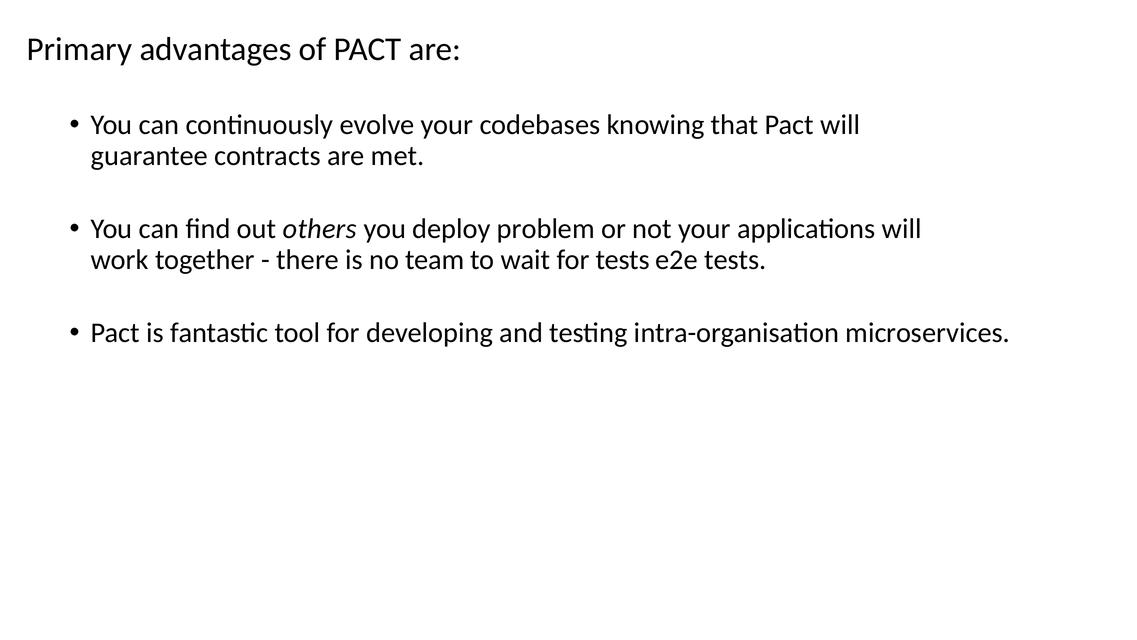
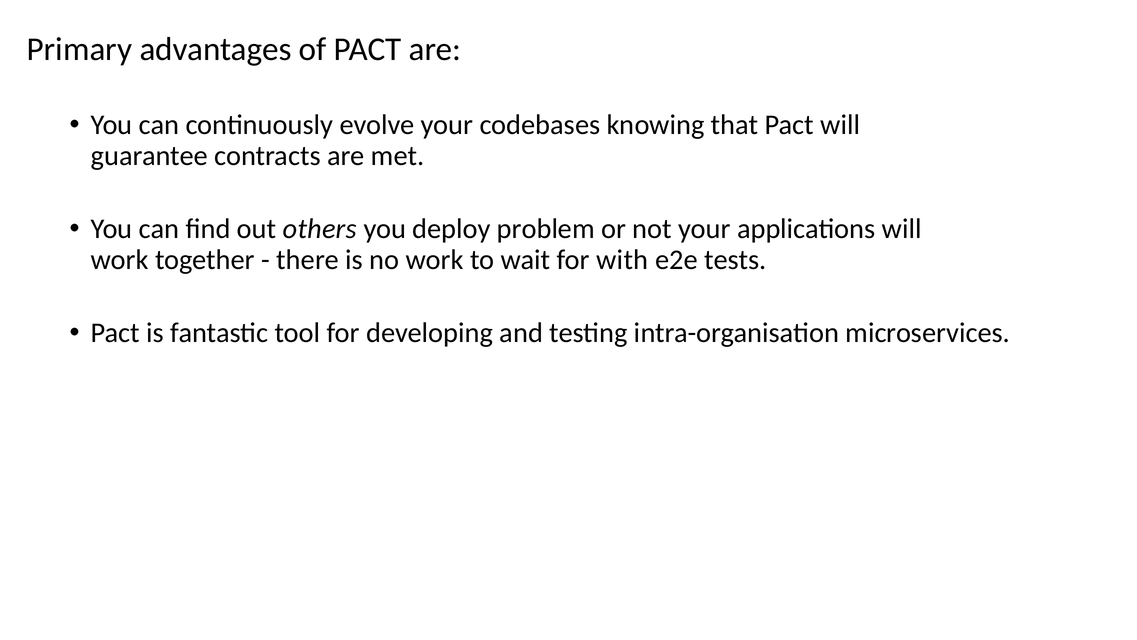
no team: team -> work (435, 259)
for tests: tests -> with (622, 259)
